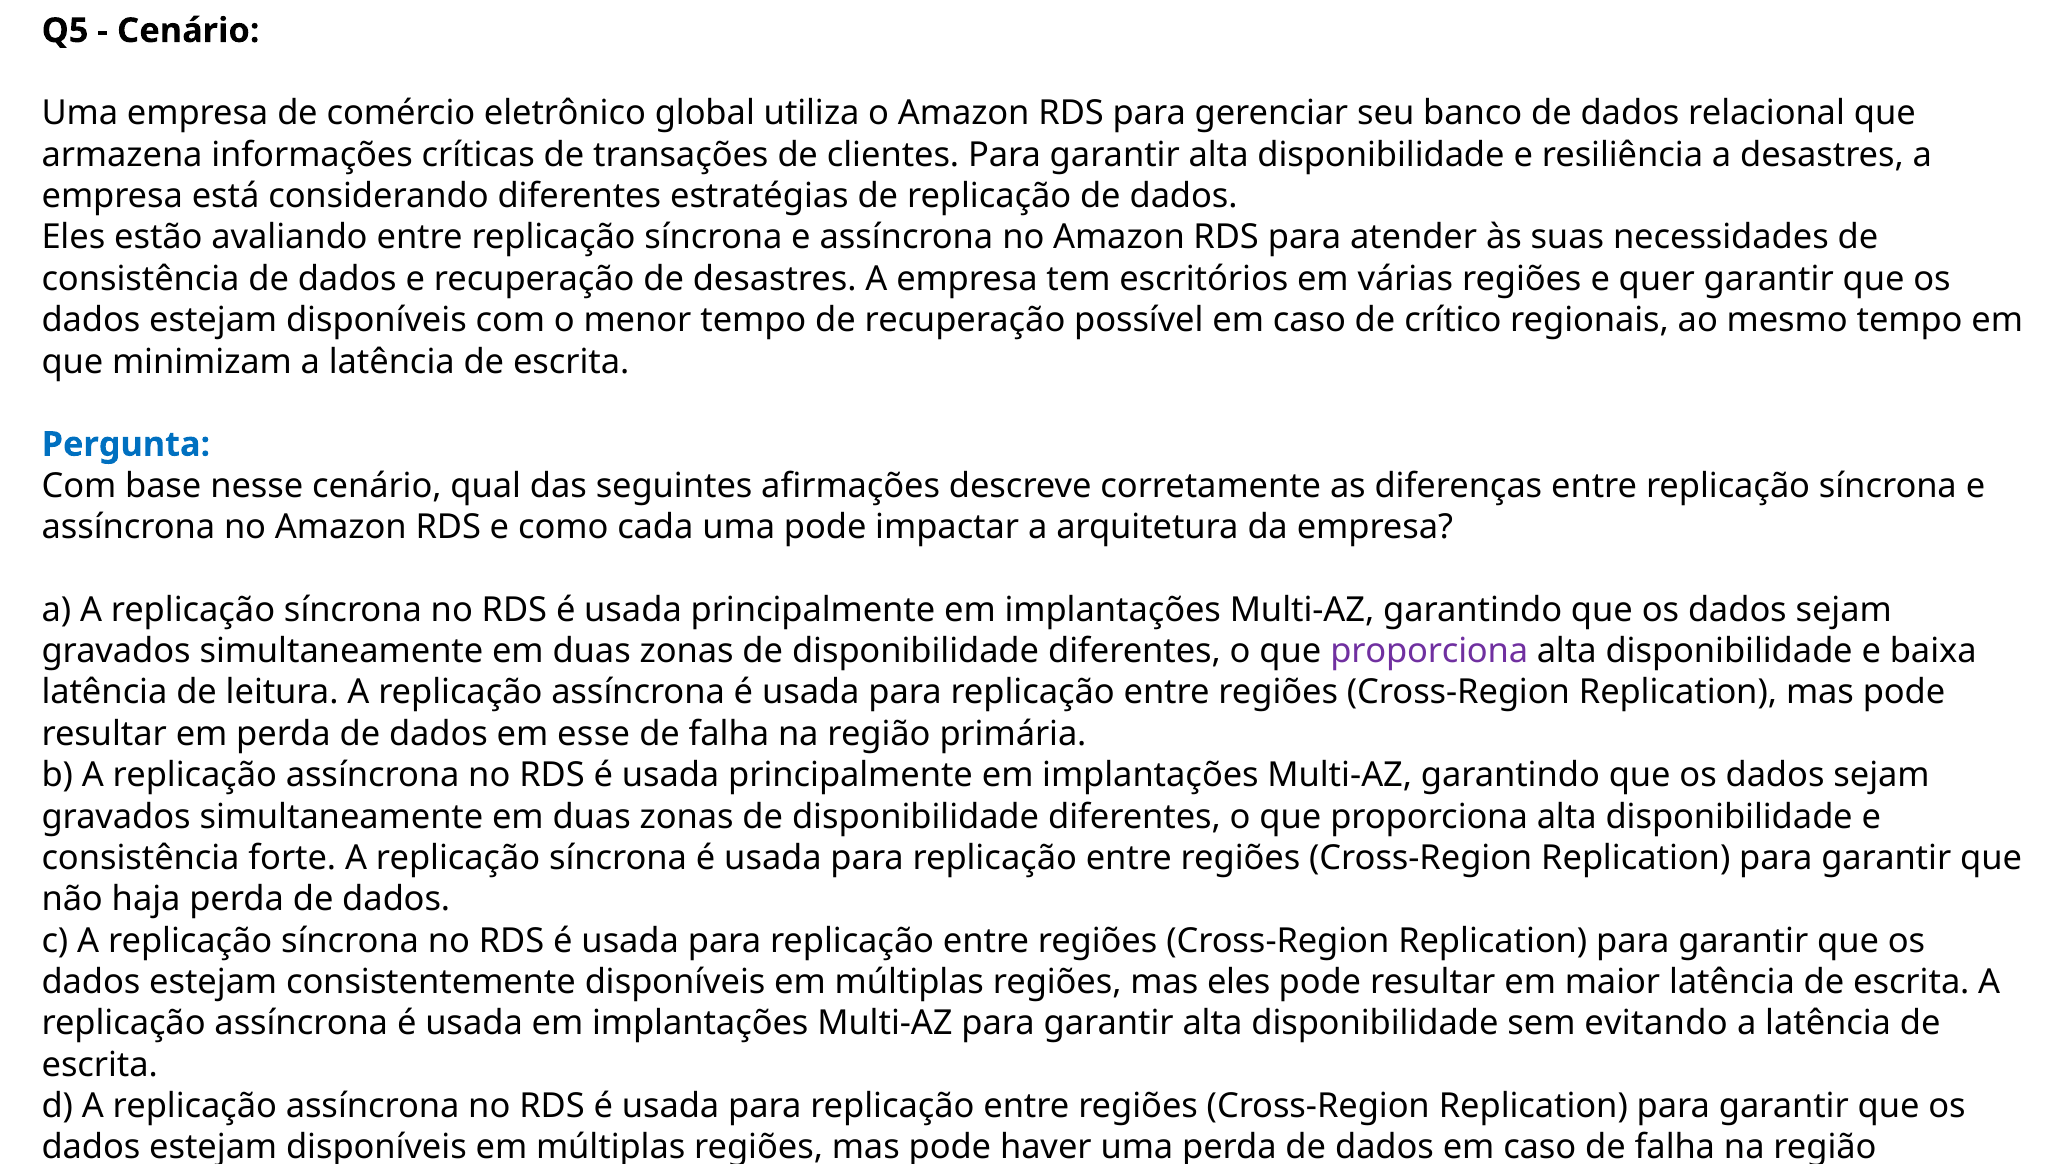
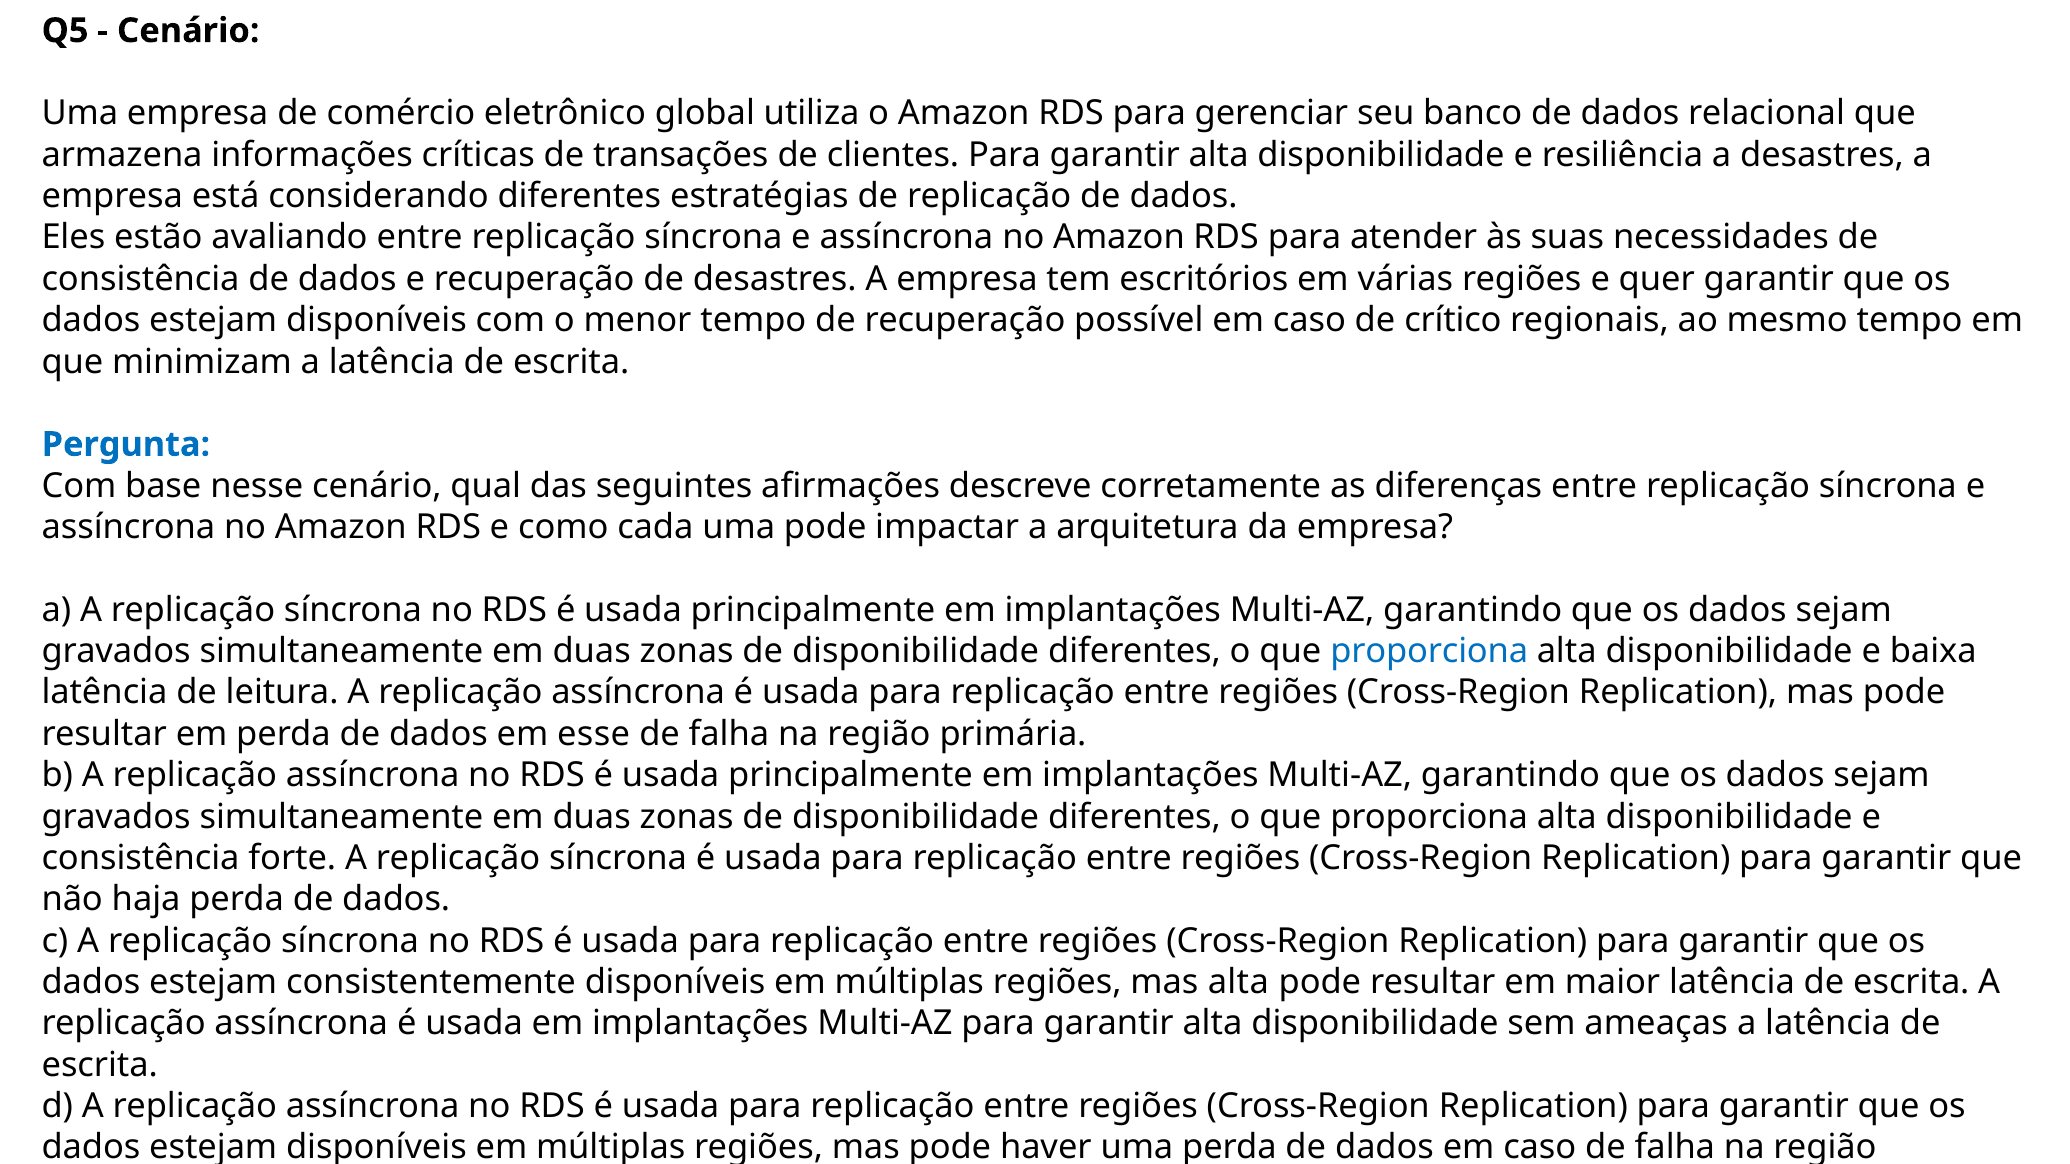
proporciona colour: purple -> blue (1429, 651)
mas eles: eles -> alta (1238, 982)
evitando: evitando -> ameaças (1656, 1024)
